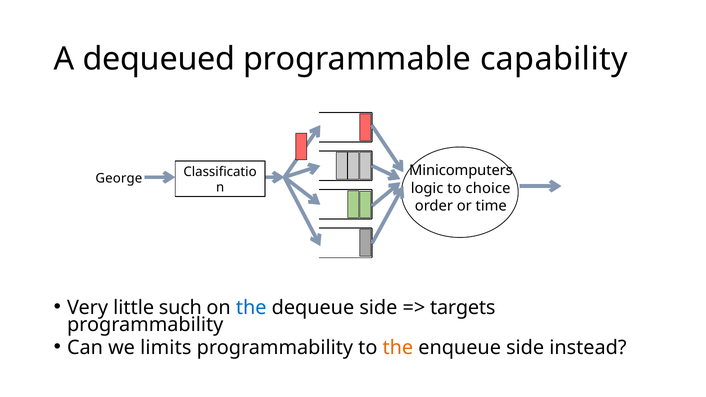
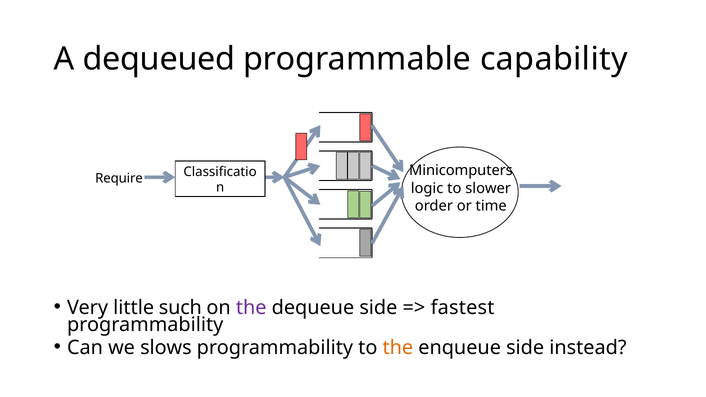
George: George -> Require (119, 178)
choice: choice -> slower (488, 188)
the colour: blue -> purple (251, 308)
targets: targets -> fastest (463, 308)
limits: limits -> slows (166, 348)
